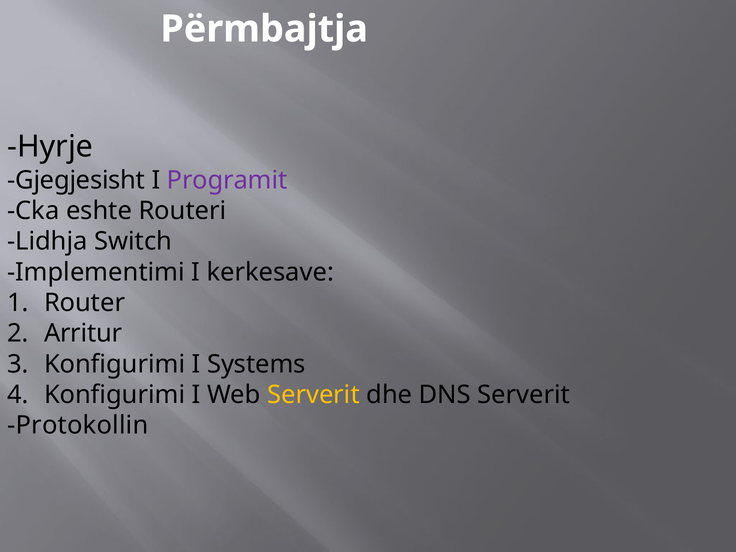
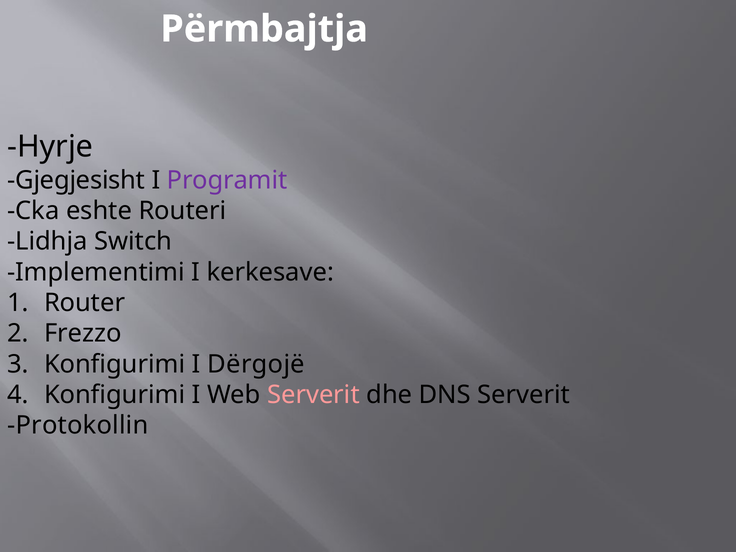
Arritur: Arritur -> Frezzo (83, 333)
Systems: Systems -> Dërgojë (256, 364)
Serverit colour: yellow -> pink (313, 395)
